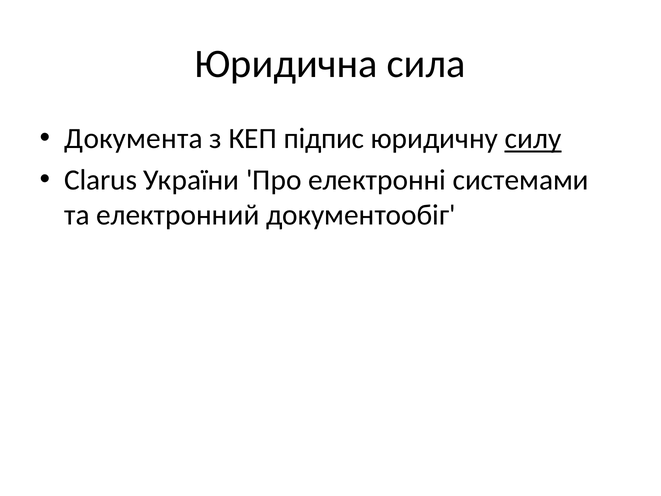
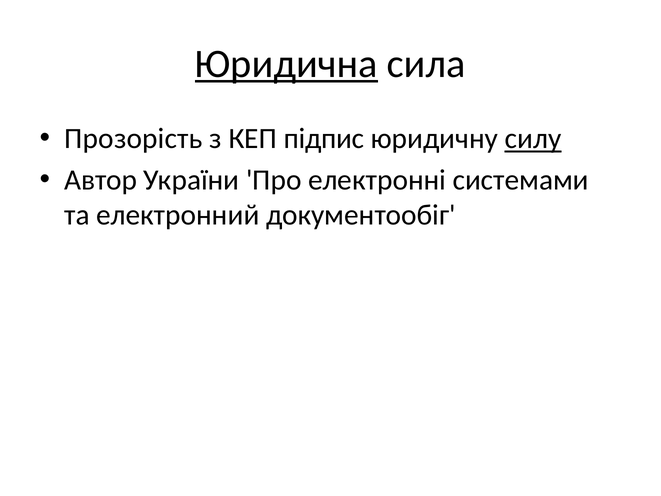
Юридична underline: none -> present (286, 64)
Документа: Документа -> Прозорість (134, 139)
Clarus: Clarus -> Автор (101, 180)
